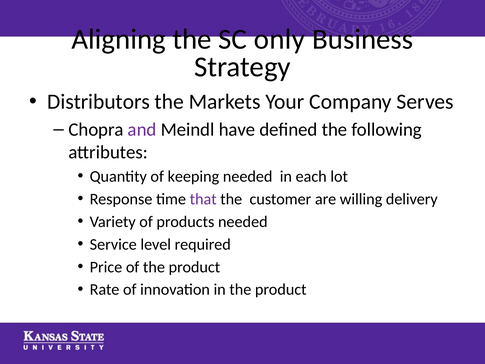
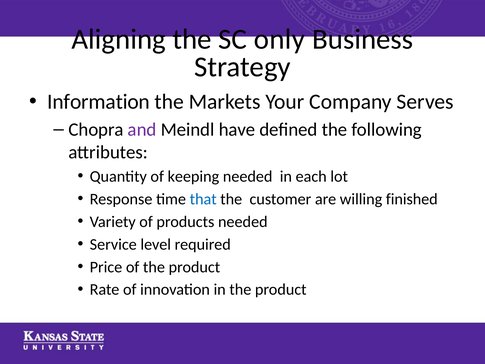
Distributors: Distributors -> Information (99, 102)
that colour: purple -> blue (203, 199)
delivery: delivery -> finished (412, 199)
